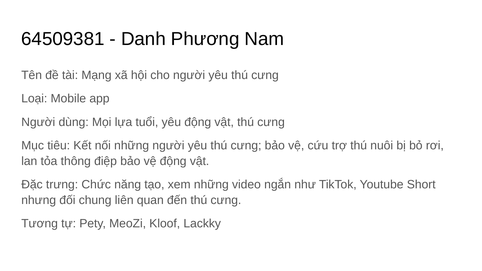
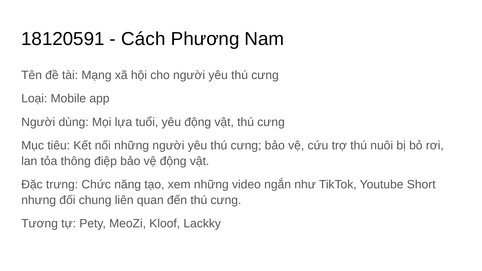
64509381: 64509381 -> 18120591 (63, 39)
Danh: Danh -> Cách (143, 39)
